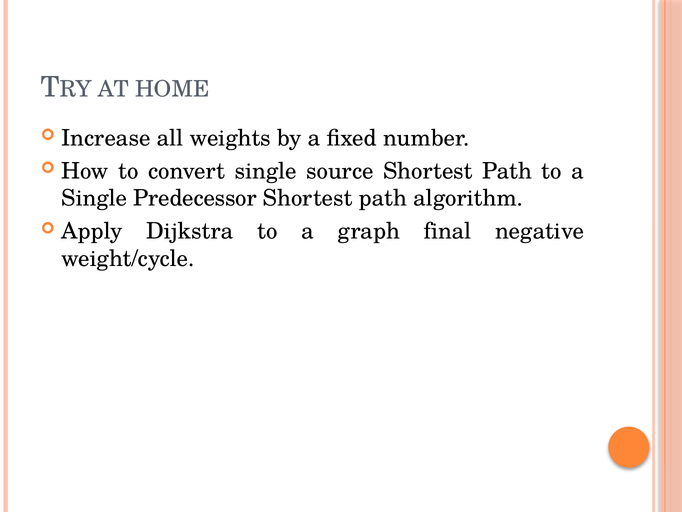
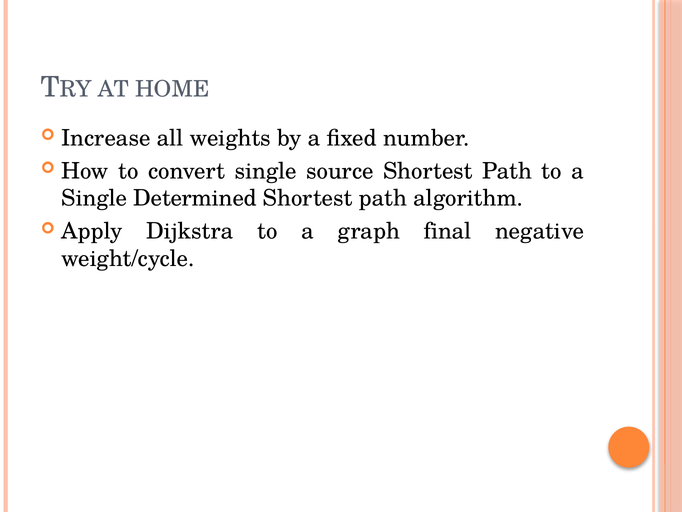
Predecessor: Predecessor -> Determined (195, 198)
